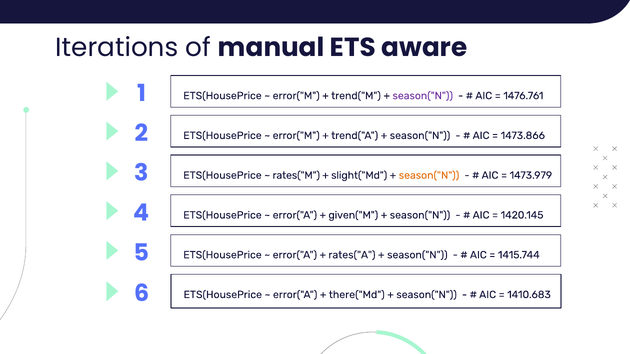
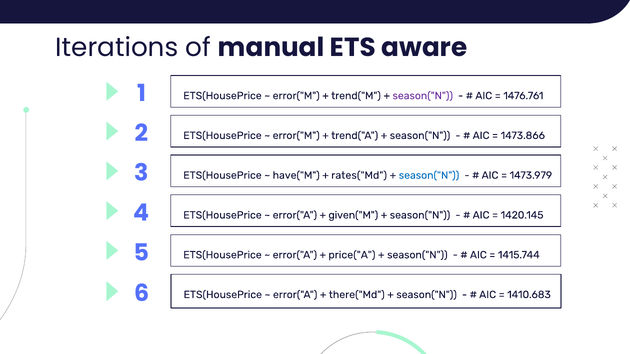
rates("M: rates("M -> have("M (296, 175)
slight("Md: slight("Md -> rates("Md (359, 175)
season("N colour: orange -> blue (429, 175)
rates("A: rates("A -> price("A (352, 255)
